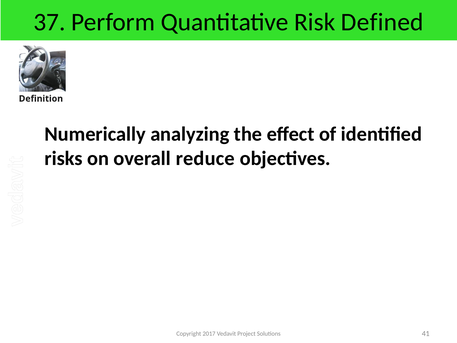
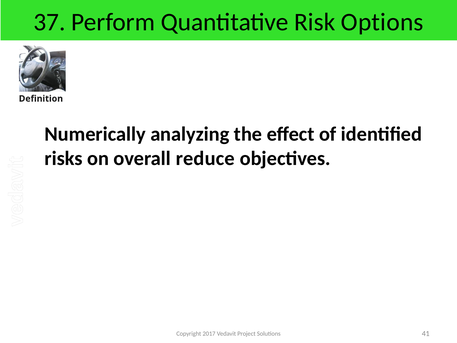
Defined: Defined -> Options (382, 22)
